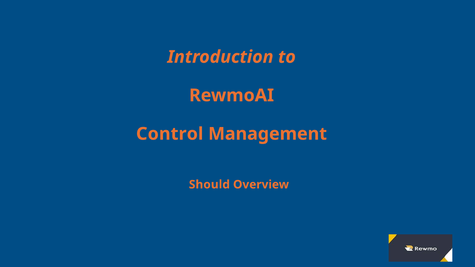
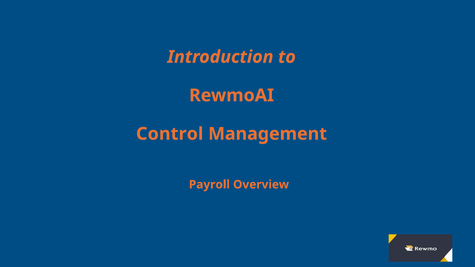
Should: Should -> Payroll (209, 185)
